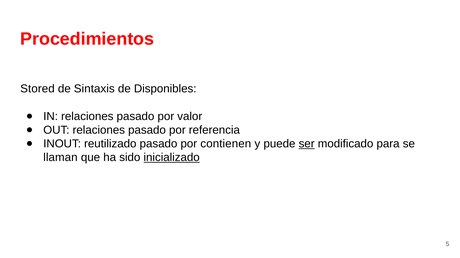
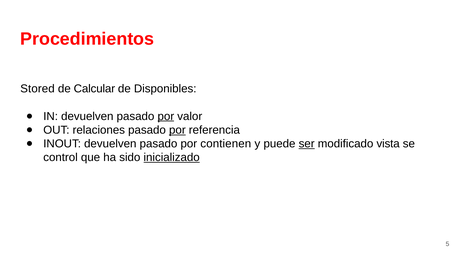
Sintaxis: Sintaxis -> Calcular (94, 89)
IN relaciones: relaciones -> devuelven (87, 117)
por underline: none -> present (166, 117)
por underline: none -> present (177, 130)
INOUT reutilizado: reutilizado -> devuelven (110, 144)
para: para -> vista (388, 144)
llaman: llaman -> control (61, 158)
